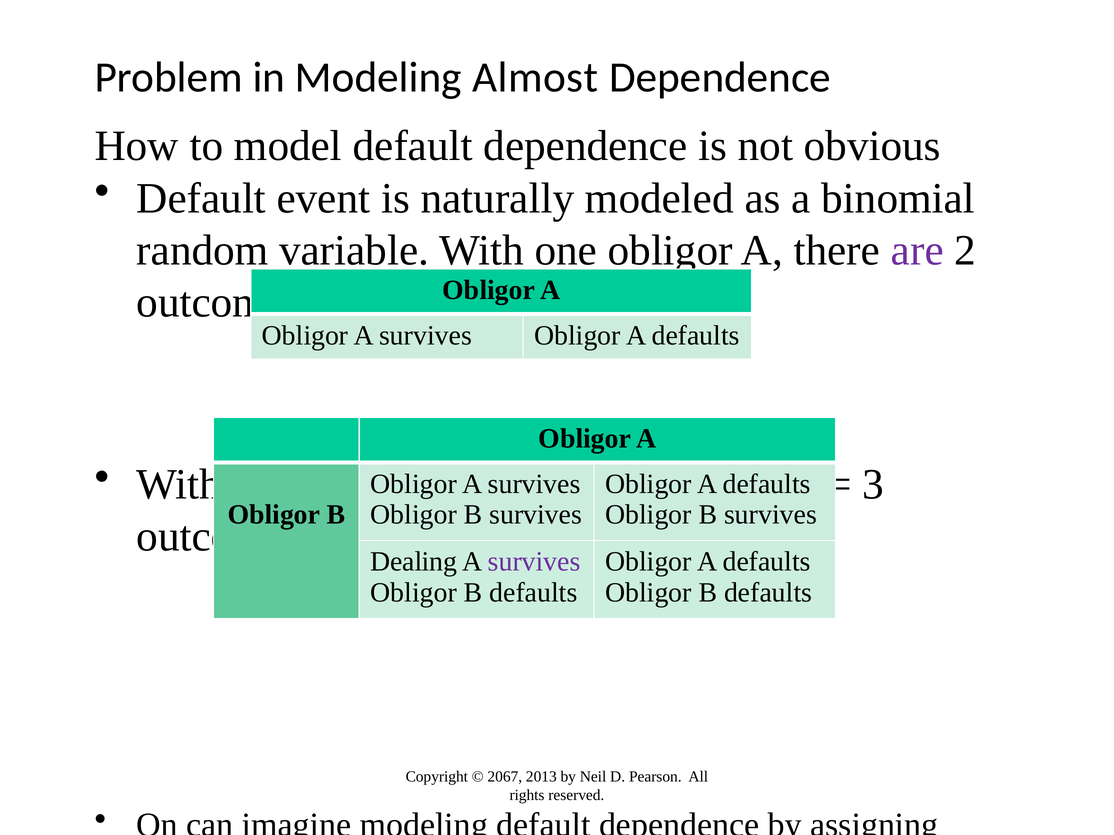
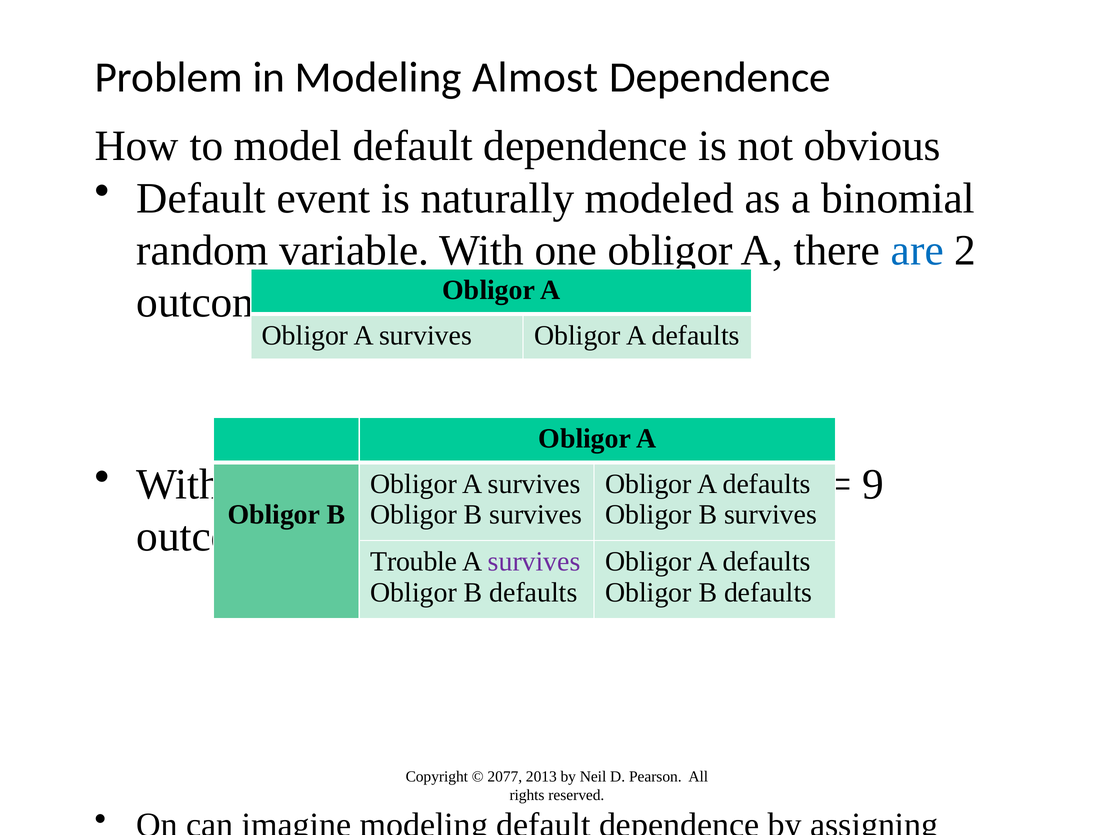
are colour: purple -> blue (917, 250)
3: 3 -> 9 (873, 485)
Dealing: Dealing -> Trouble (414, 562)
2067: 2067 -> 2077 (505, 777)
